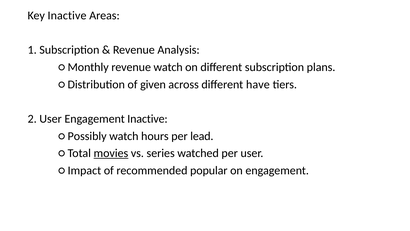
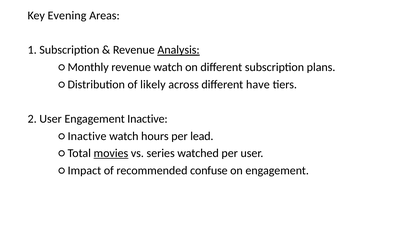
Key Inactive: Inactive -> Evening (67, 16)
Analysis underline: none -> present (179, 50)
given: given -> likely (153, 84)
Possibly: Possibly -> Inactive (87, 136)
popular: popular -> confuse (209, 170)
